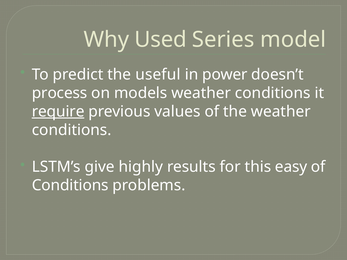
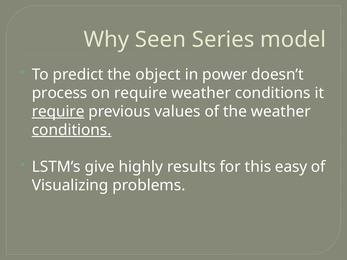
Used: Used -> Seen (160, 40)
useful: useful -> object (158, 75)
on models: models -> require (141, 93)
conditions underline: none -> present (72, 130)
Conditions: Conditions -> Visualizing (70, 186)
